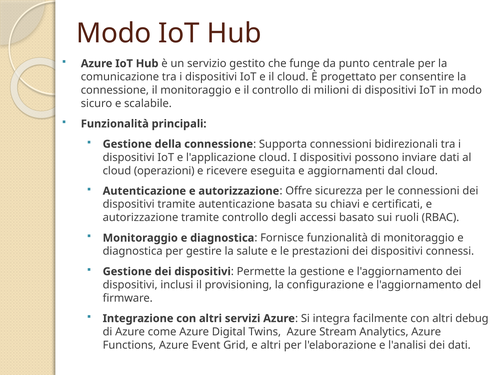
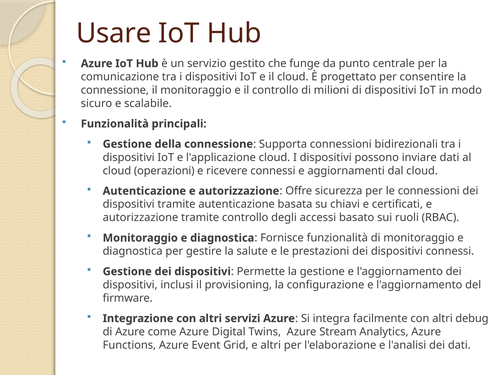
Modo: Modo -> Usare (114, 33)
ricevere eseguita: eseguita -> connessi (273, 171)
